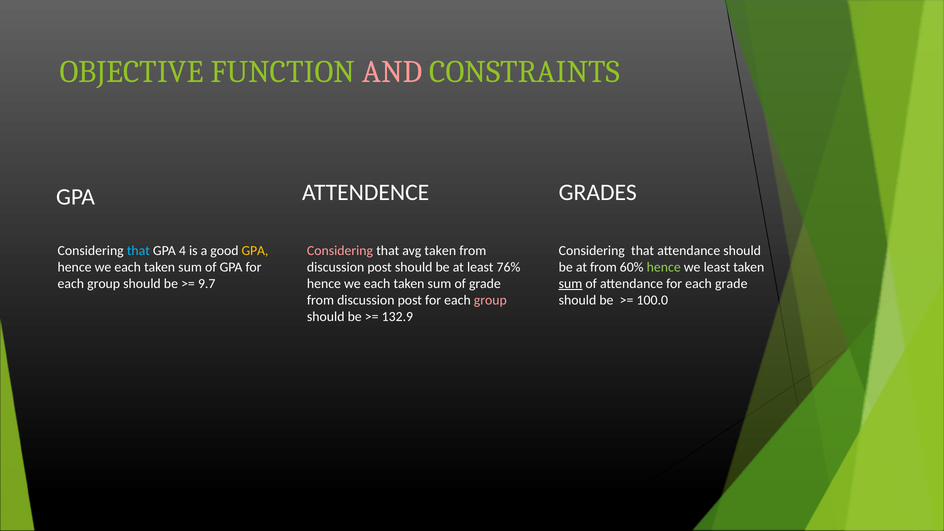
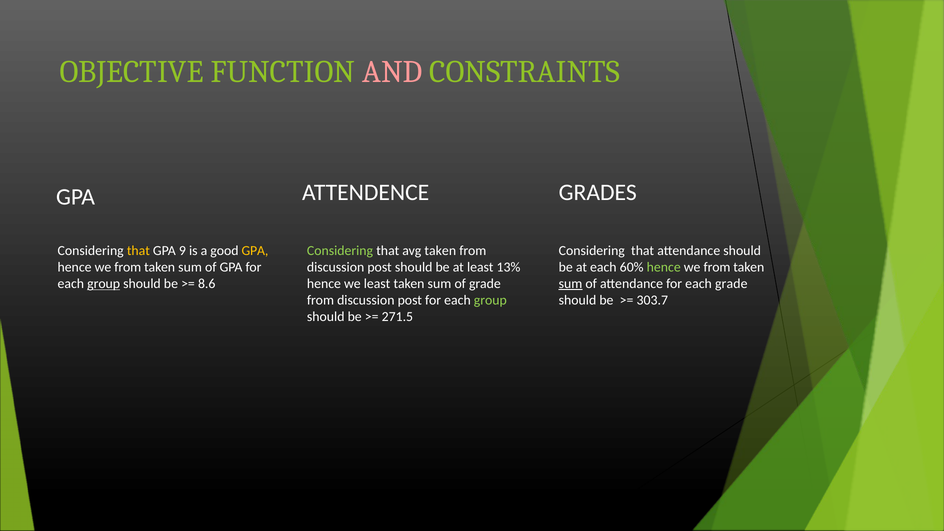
that colour: light blue -> yellow (138, 251)
4: 4 -> 9 (182, 251)
Considering colour: pink -> light green (340, 251)
each: each -> from (128, 267)
76%: 76% -> 13% (508, 267)
at from: from -> each (603, 267)
least: least -> from (717, 267)
each: each -> least (377, 284)
group underline: none -> present (104, 284)
9.7: 9.7 -> 8.6 (207, 284)
group colour: pink -> light green (490, 300)
100.0: 100.0 -> 303.7 (652, 300)
132.9: 132.9 -> 271.5 (397, 317)
